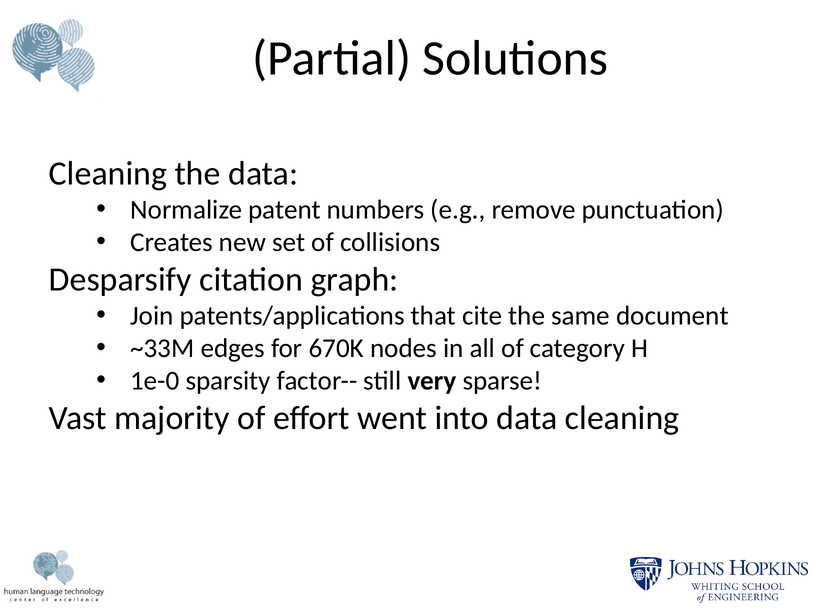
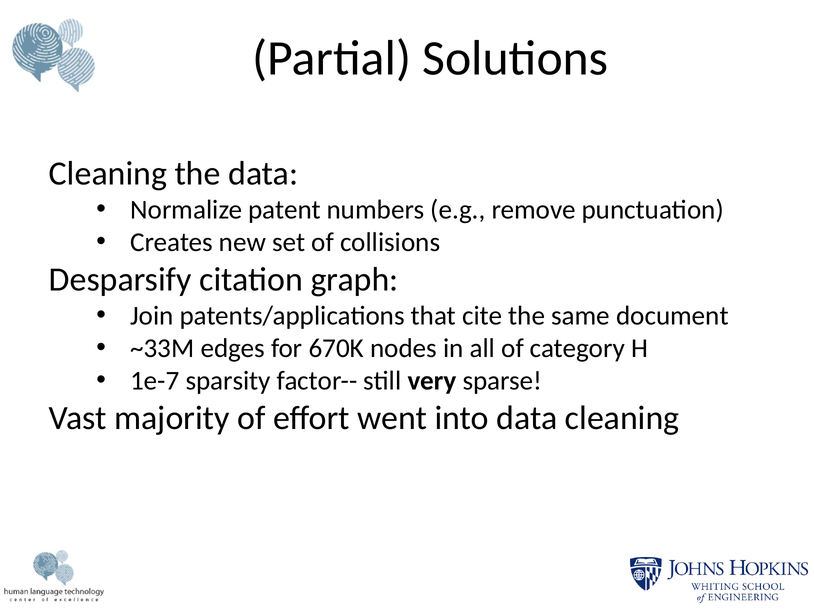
1e-0: 1e-0 -> 1e-7 (155, 380)
